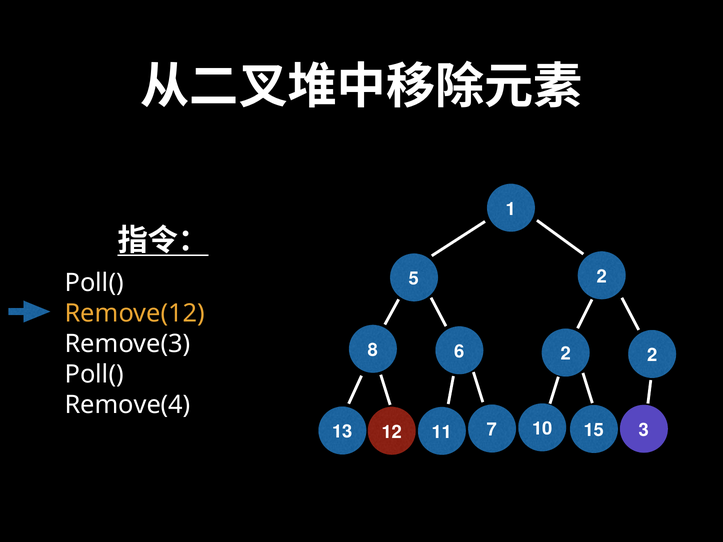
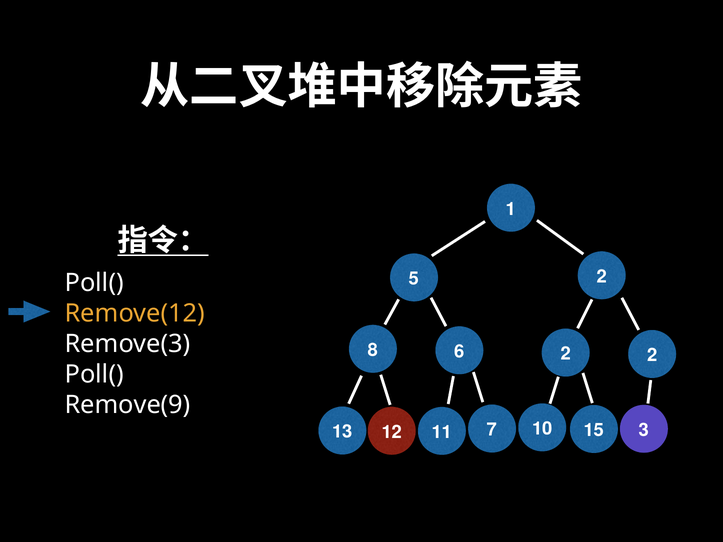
Remove(4: Remove(4 -> Remove(9 (128, 405)
